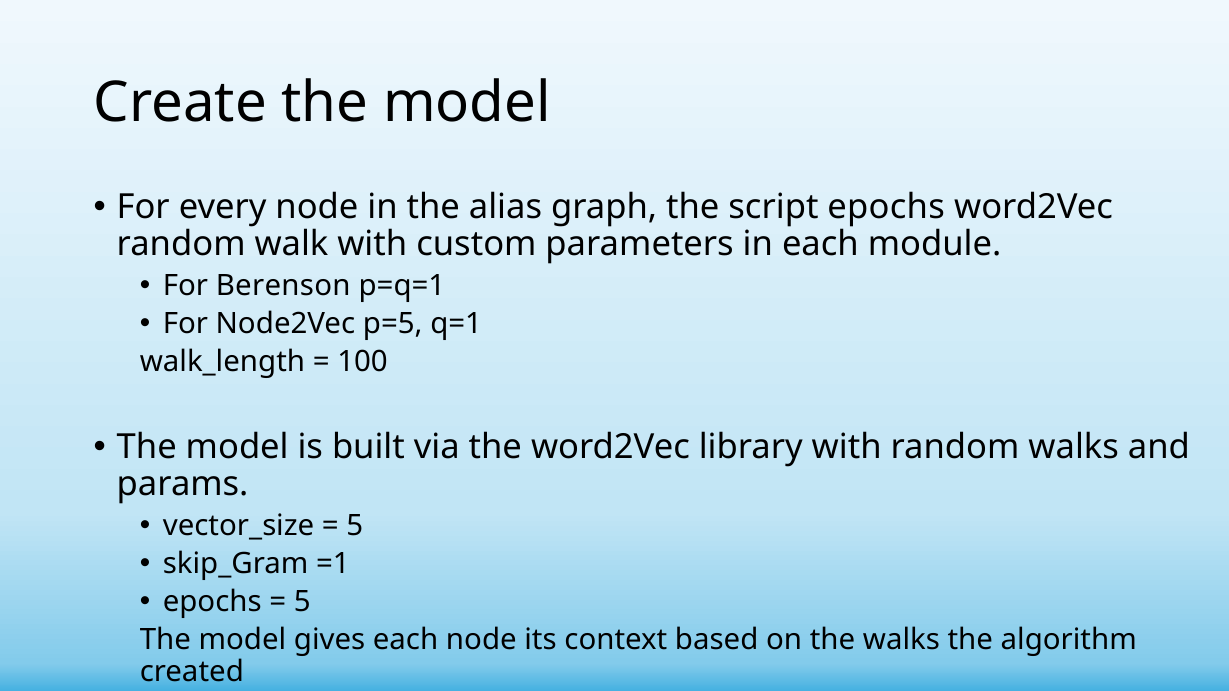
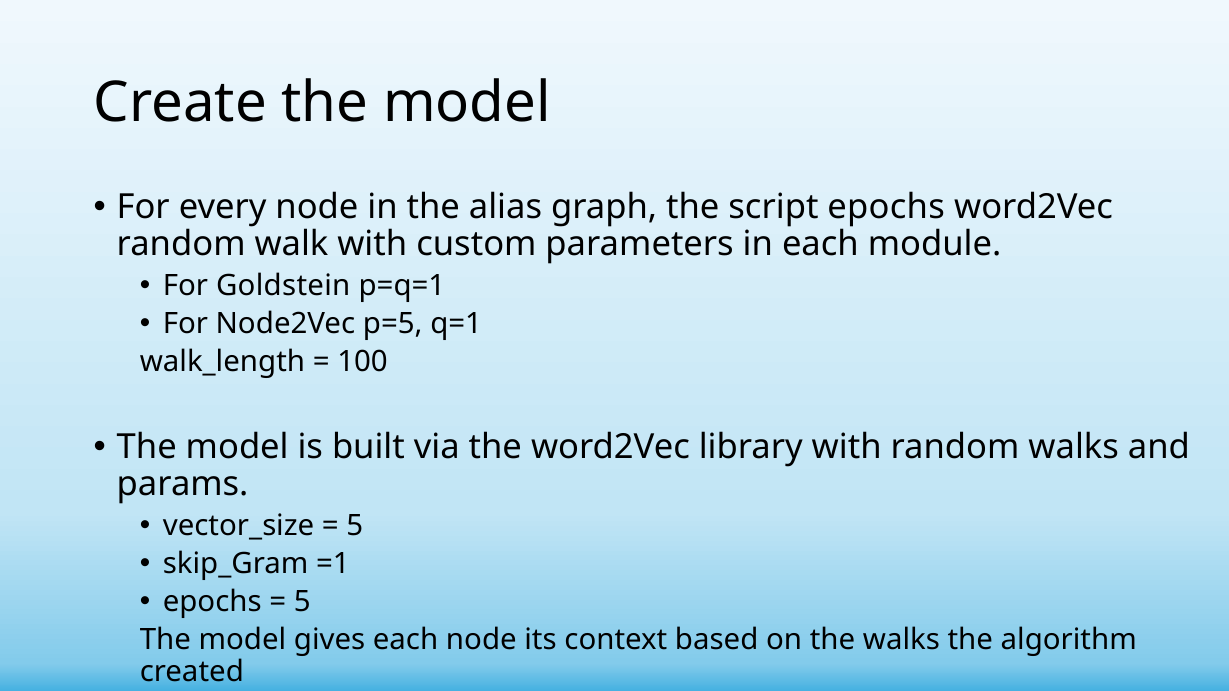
Berenson: Berenson -> Goldstein (283, 285)
